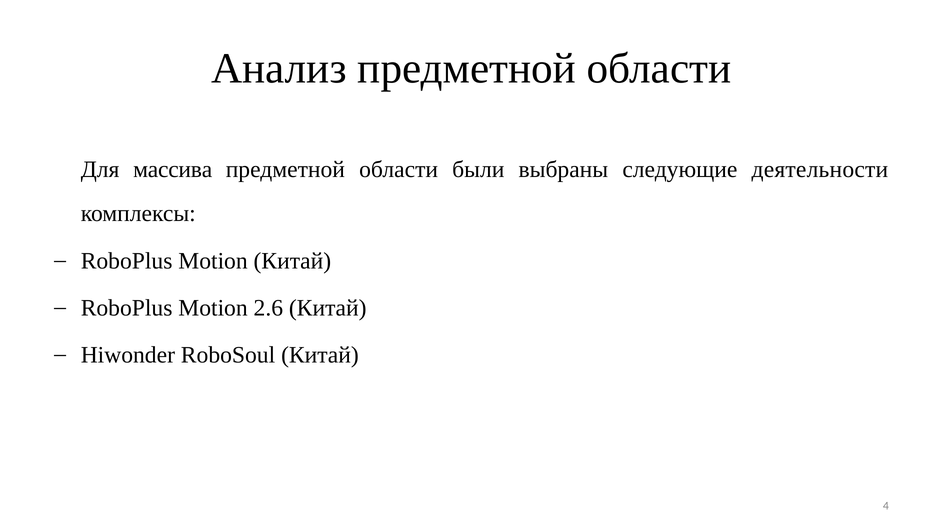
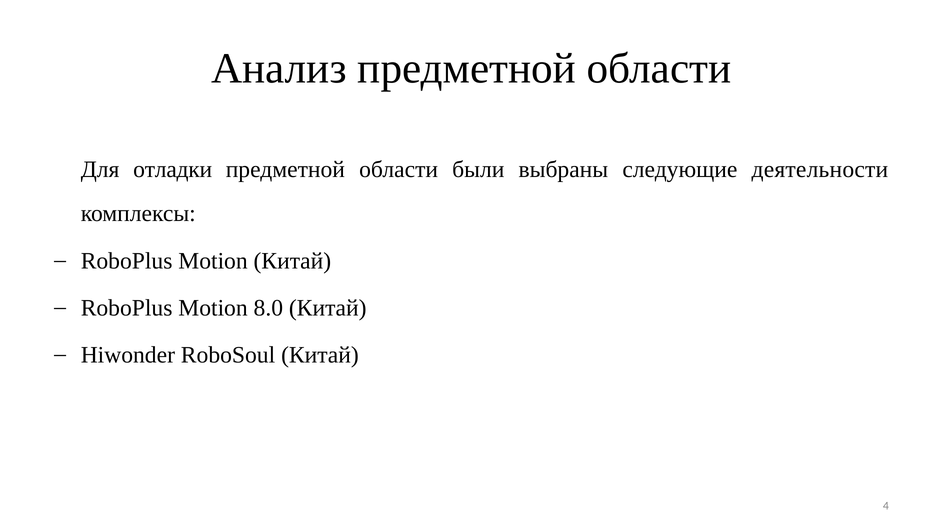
массива: массива -> отладки (173, 170)
2.6: 2.6 -> 8.0 (268, 308)
